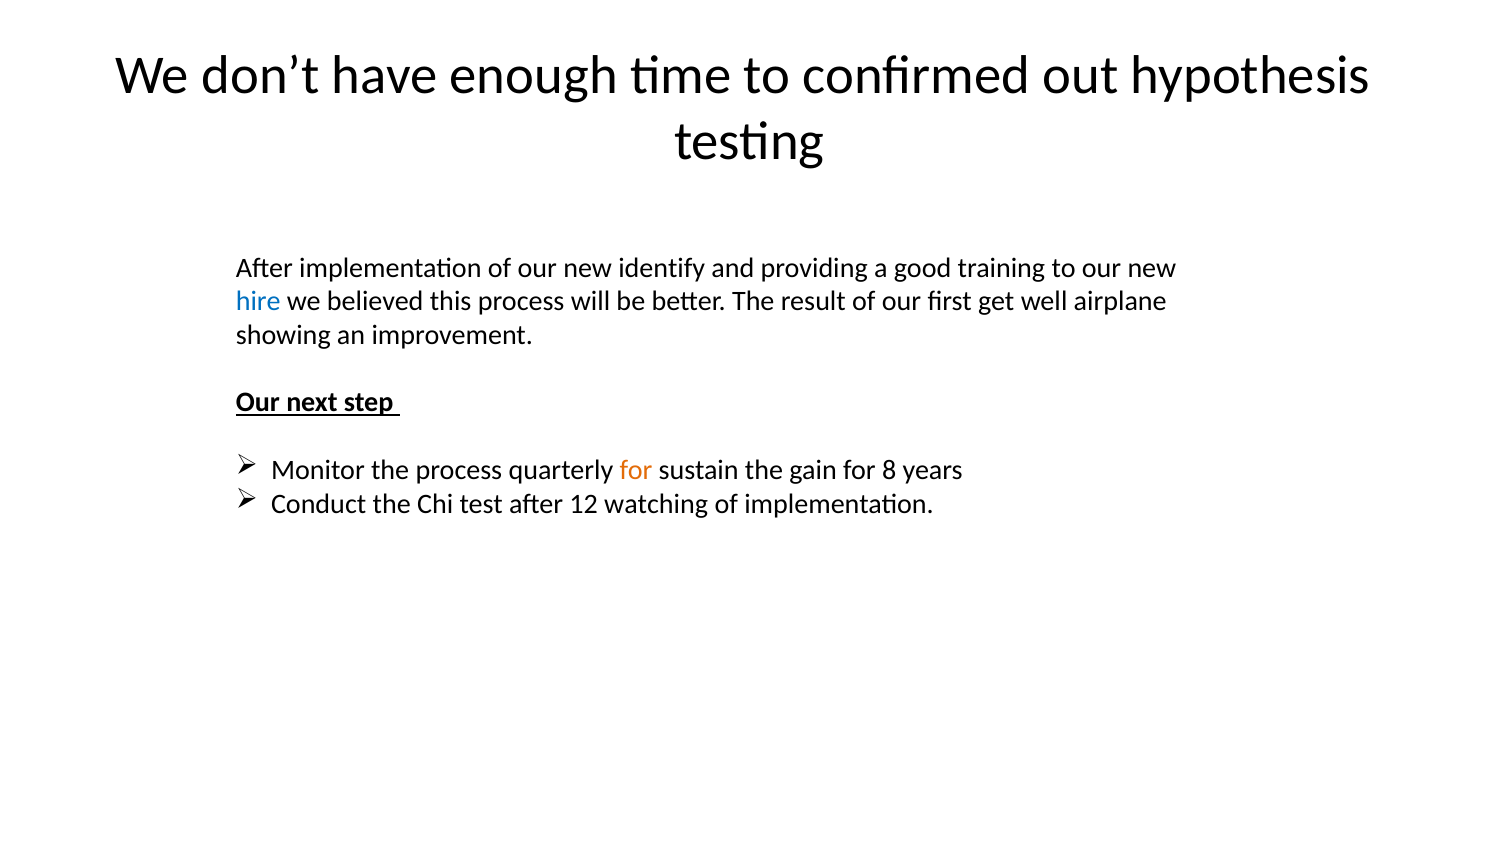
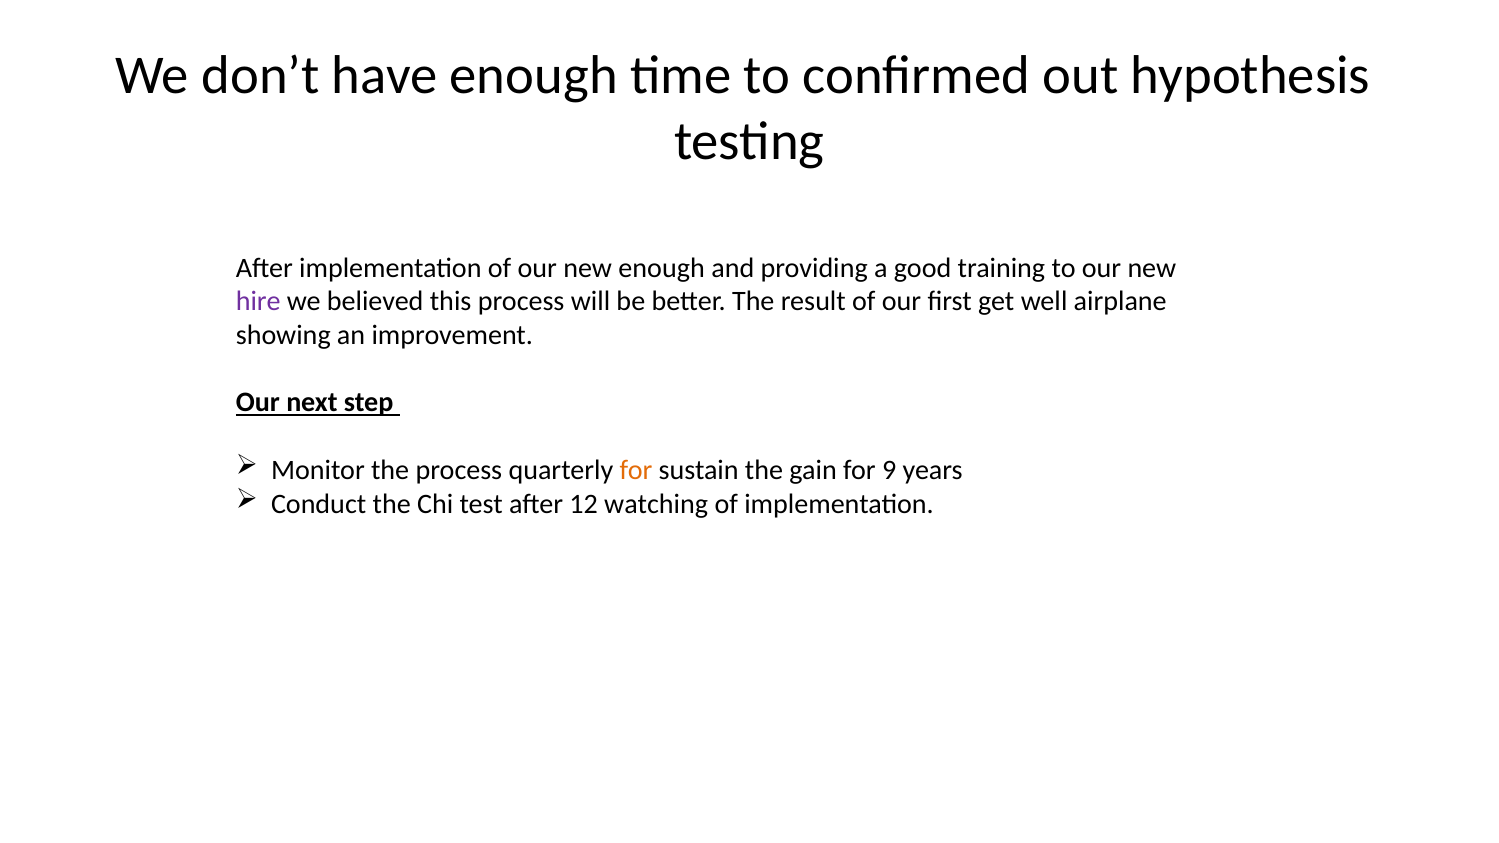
new identify: identify -> enough (662, 268)
hire colour: blue -> purple (258, 302)
8: 8 -> 9 (889, 470)
